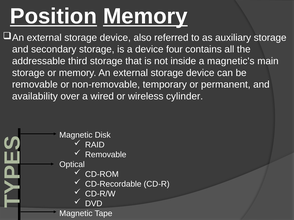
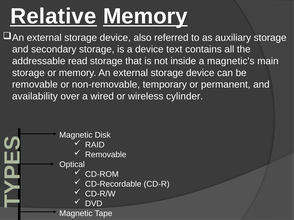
Position: Position -> Relative (53, 16)
four: four -> text (174, 49)
third: third -> read (78, 61)
